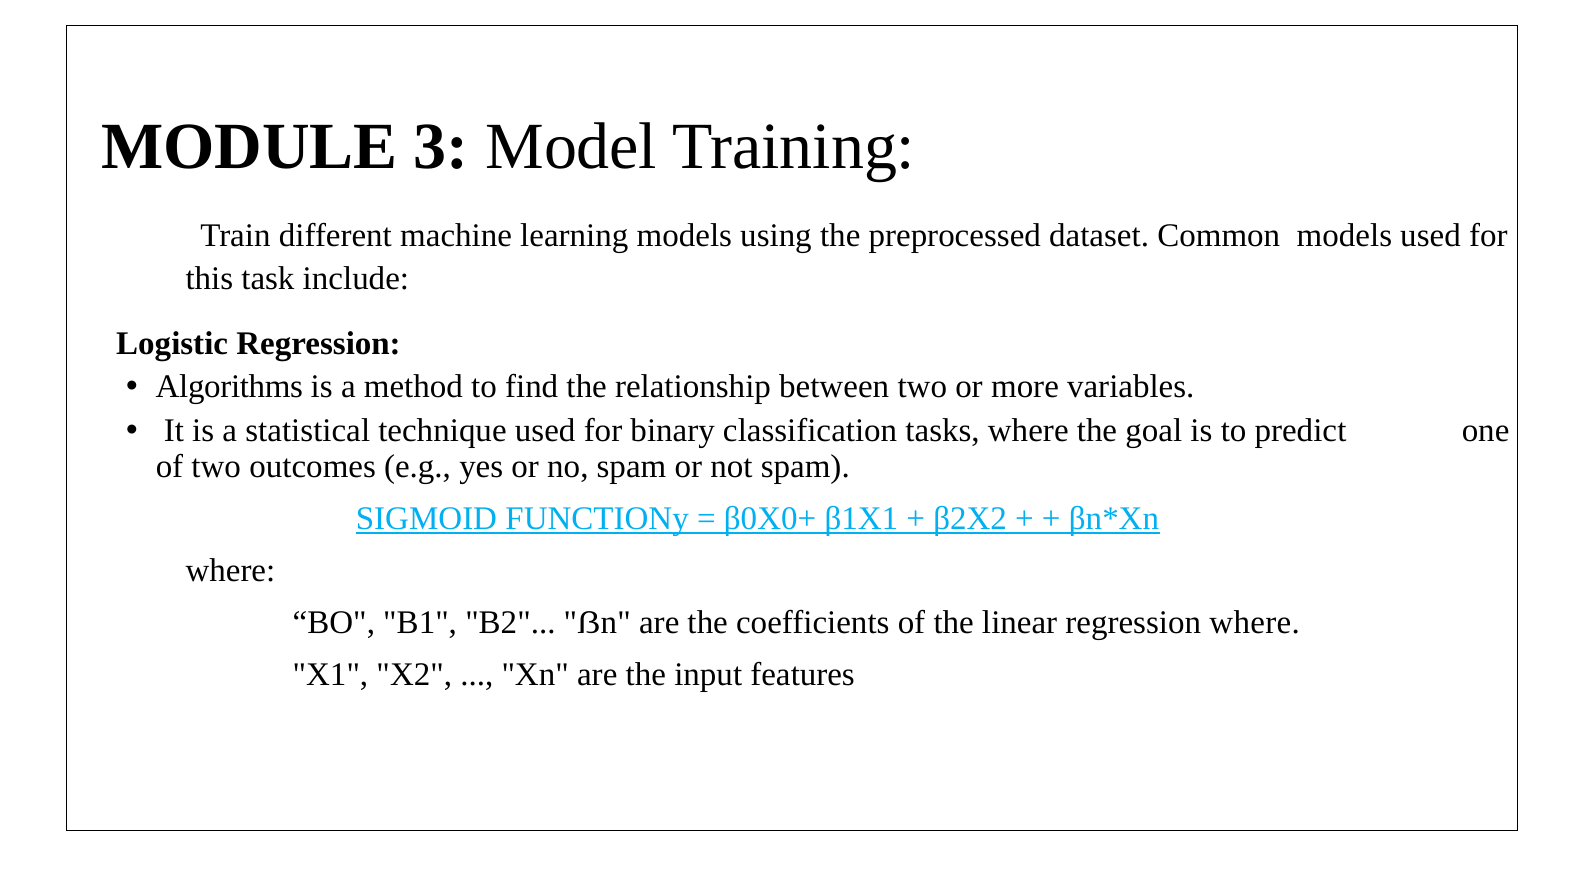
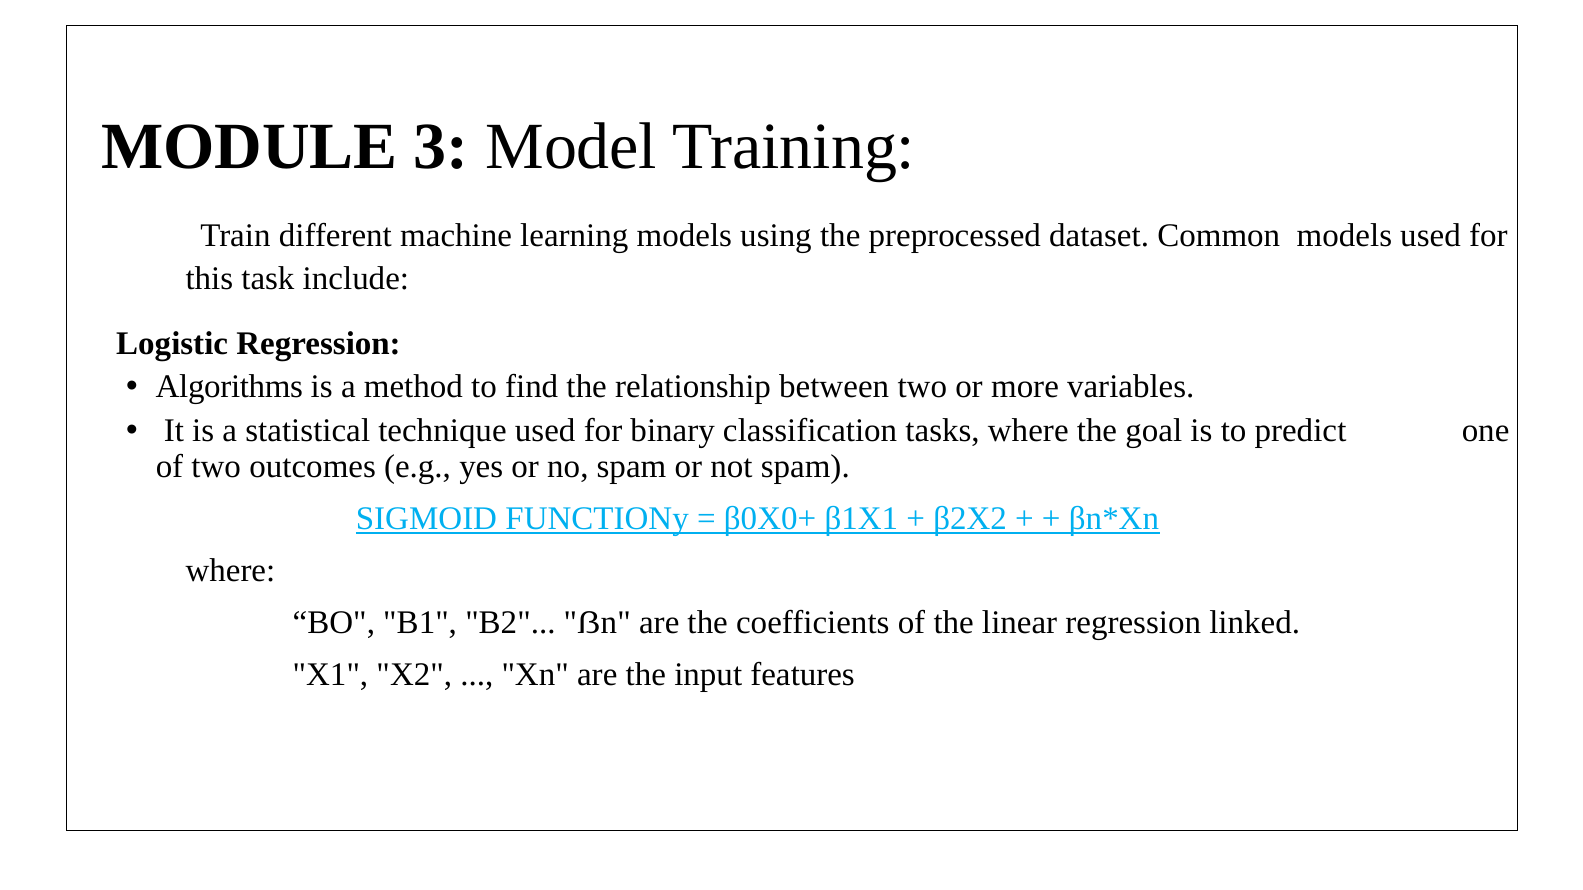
regression where: where -> linked (1255, 623)
